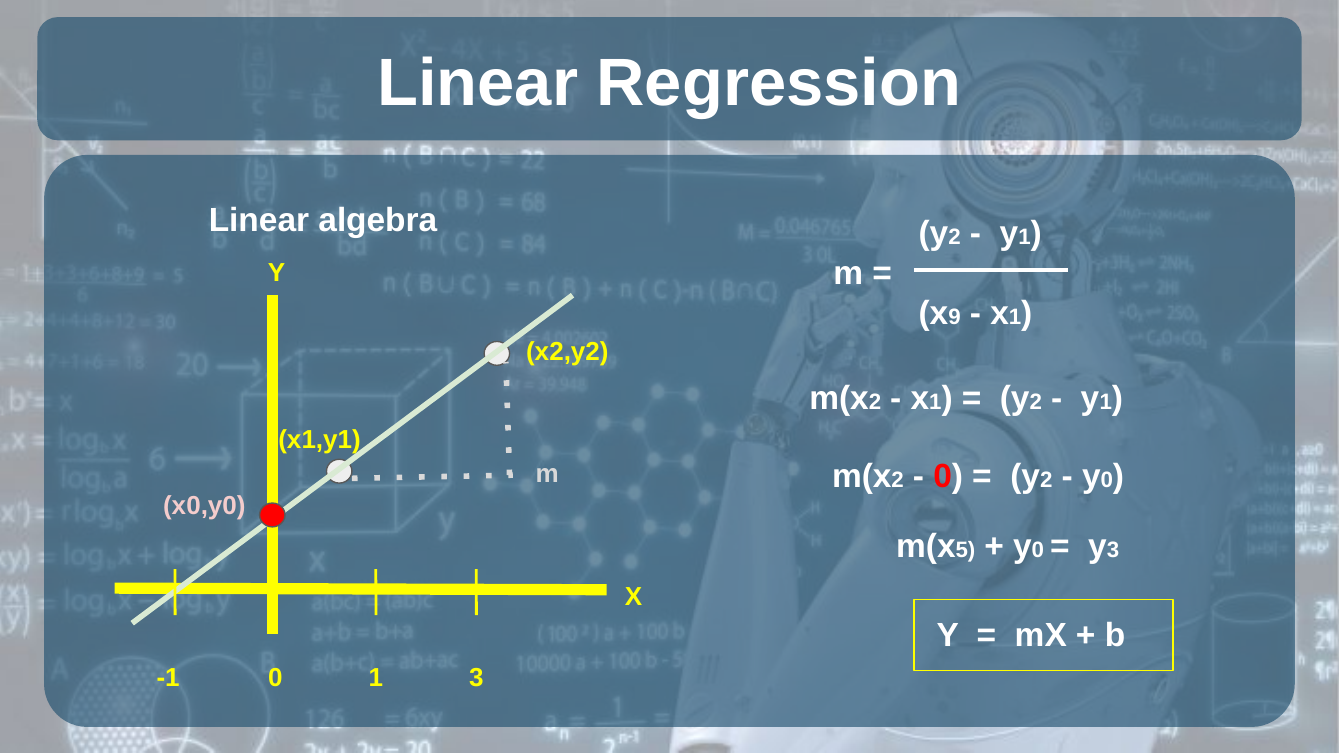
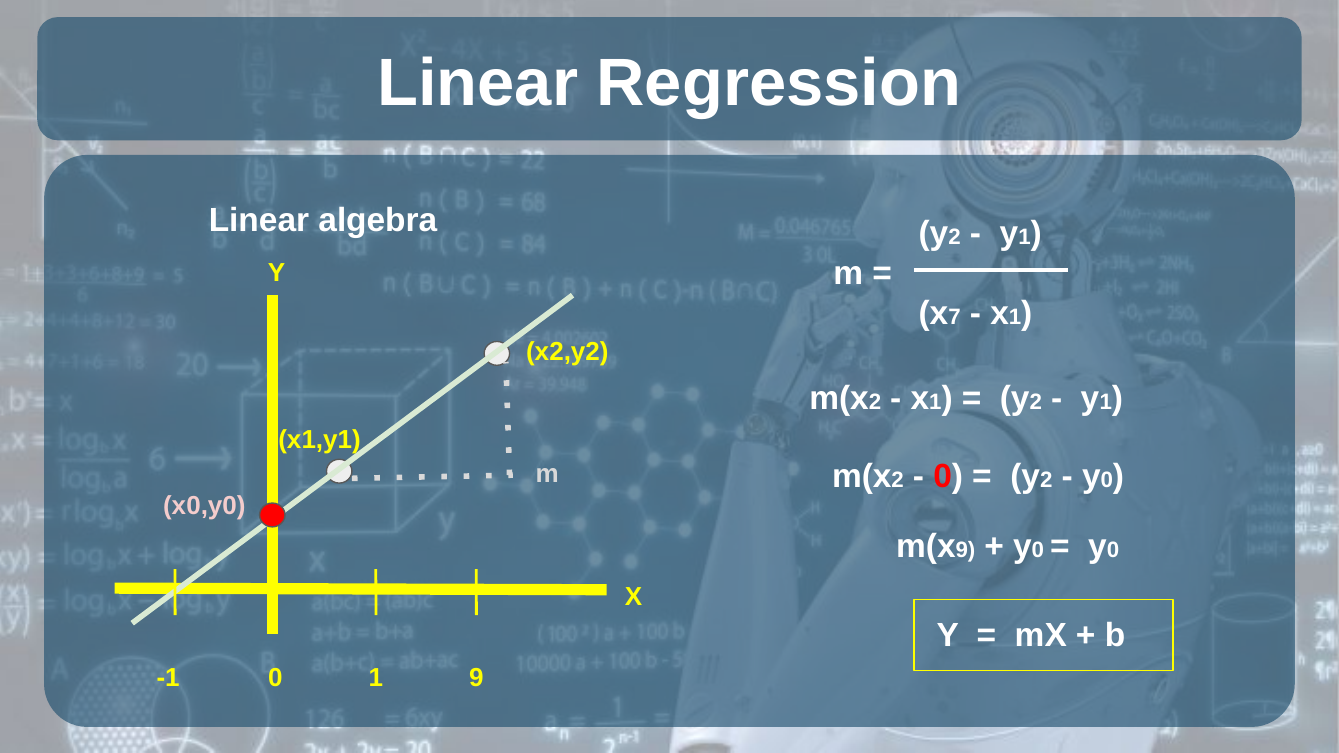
9: 9 -> 7 (955, 317)
5: 5 -> 9 (965, 550)
3: 3 -> 0 (1113, 550)
-1 3: 3 -> 9 (476, 678)
